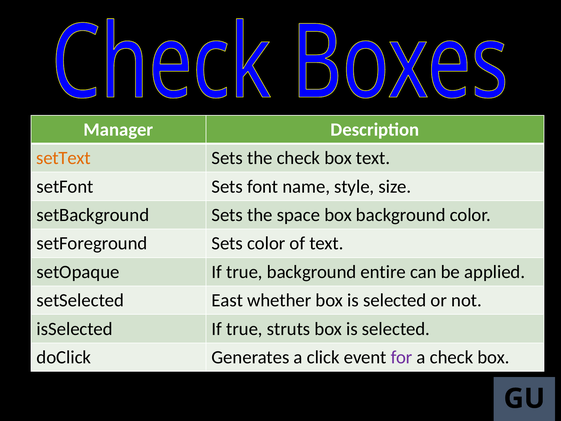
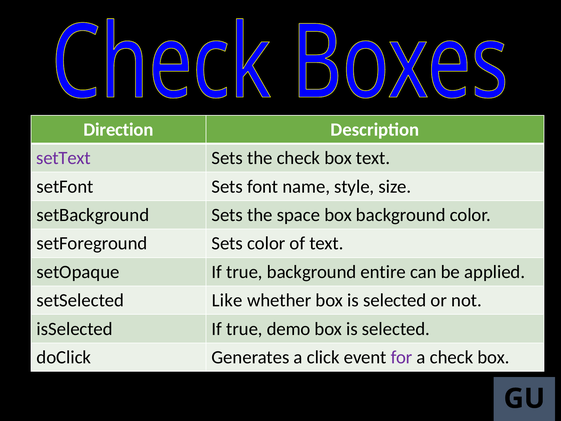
Manager: Manager -> Direction (119, 130)
setText colour: orange -> purple (64, 158)
East: East -> Like (227, 300)
struts: struts -> demo (289, 329)
